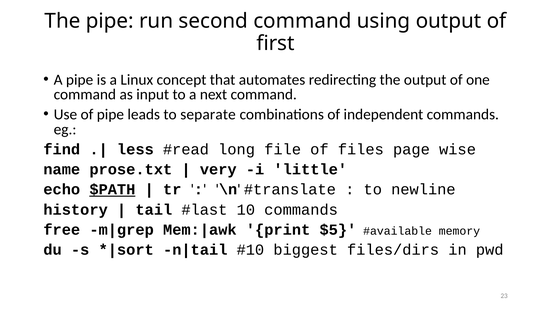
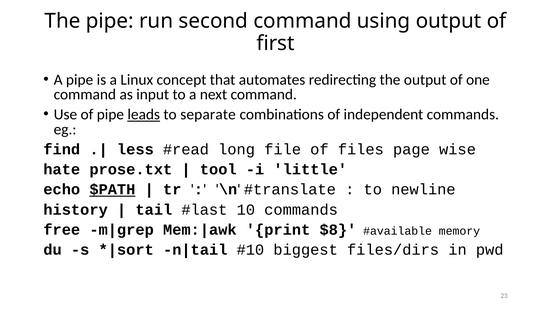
leads underline: none -> present (144, 115)
name: name -> hate (62, 170)
very: very -> tool (218, 170)
$5: $5 -> $8 (338, 230)
